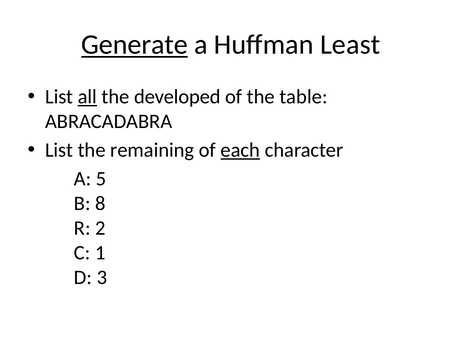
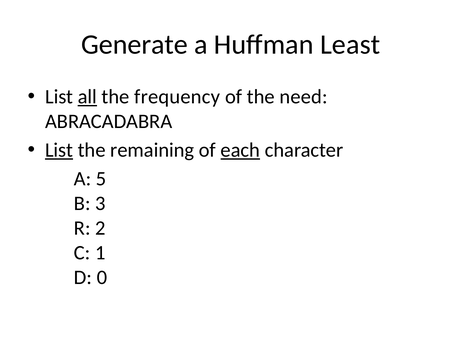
Generate underline: present -> none (134, 45)
developed: developed -> frequency (177, 97)
table: table -> need (304, 97)
List underline: none -> present (59, 150)
8: 8 -> 3 (100, 204)
3: 3 -> 0 (102, 278)
